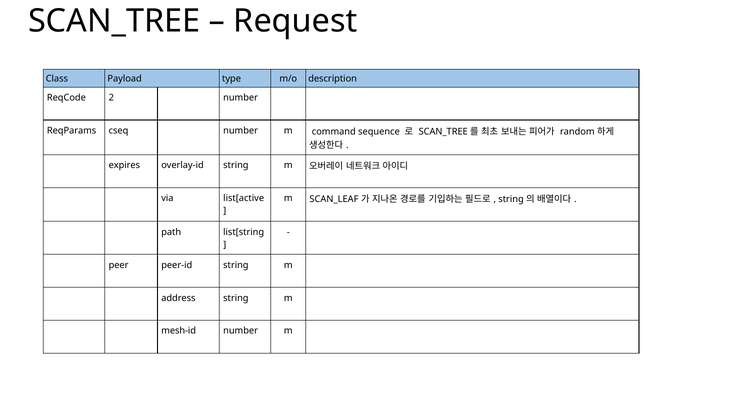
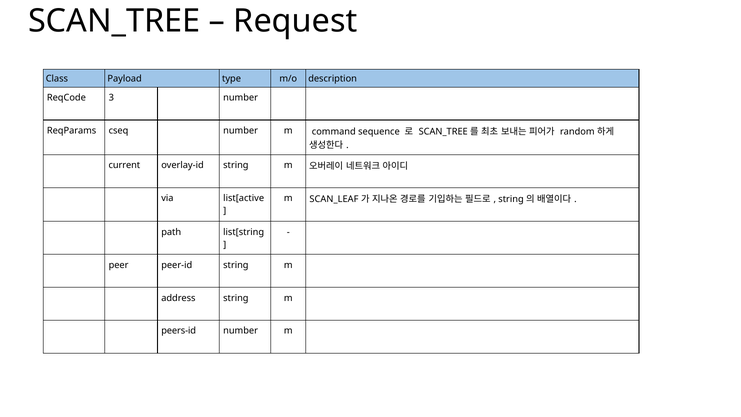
2: 2 -> 3 (111, 98)
expires: expires -> current (124, 165)
mesh-id: mesh-id -> peers-id (179, 331)
